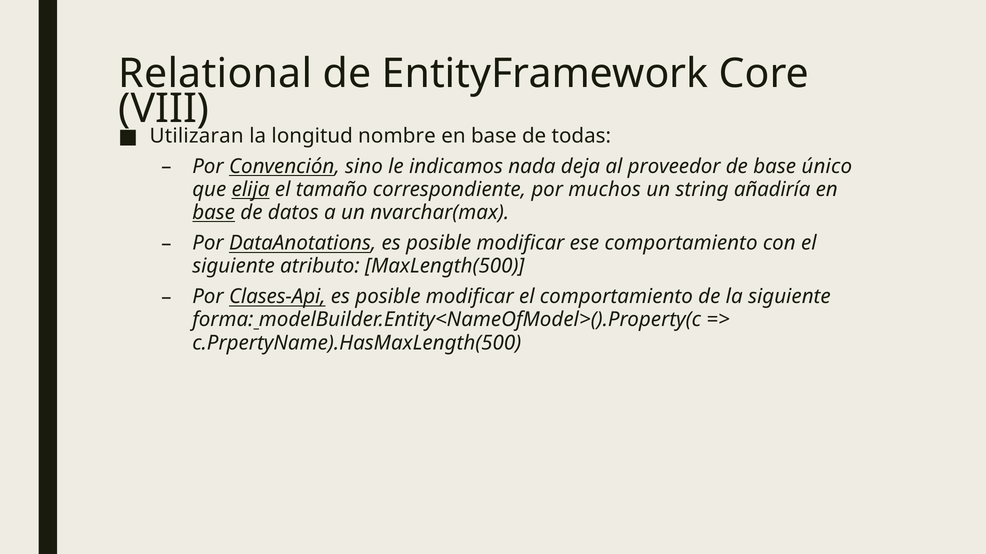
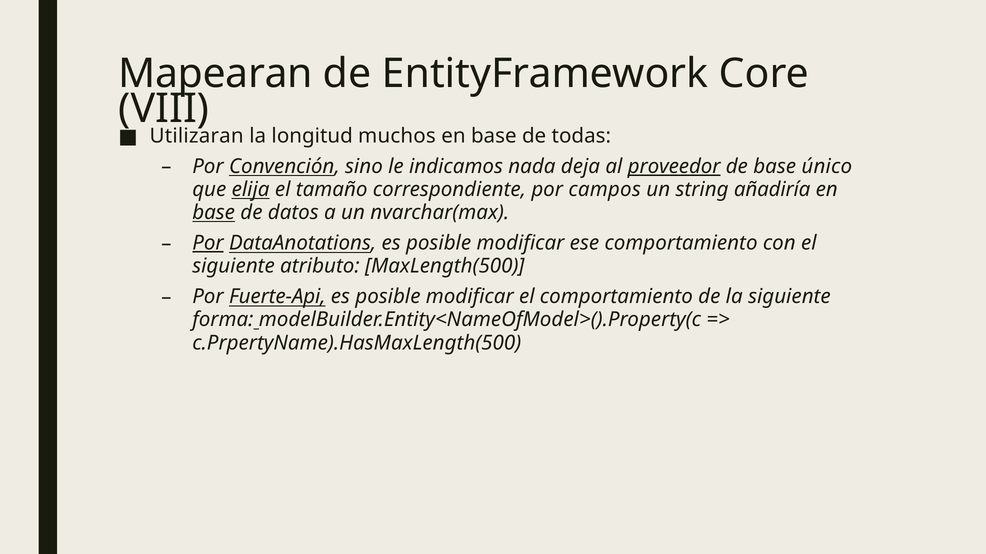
Relational: Relational -> Mapearan (216, 74)
nombre: nombre -> muchos (397, 136)
proveedor underline: none -> present (674, 167)
muchos: muchos -> campos (605, 190)
Por underline: none -> present (208, 243)
Clases-Api: Clases-Api -> Fuerte-Api (277, 297)
